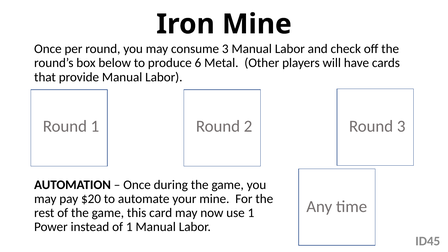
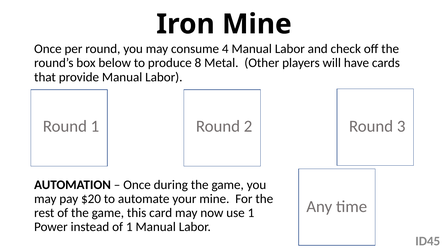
consume 3: 3 -> 4 (225, 49)
6: 6 -> 8 (198, 63)
